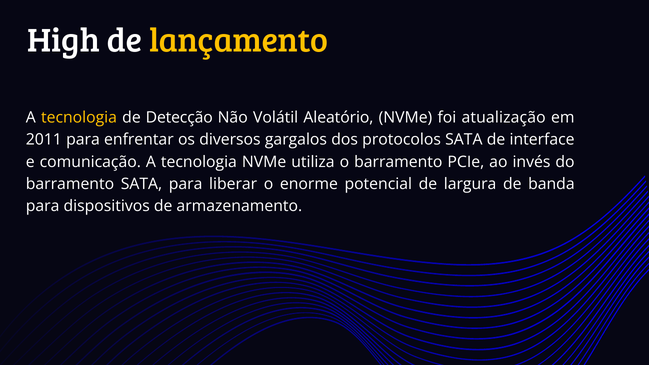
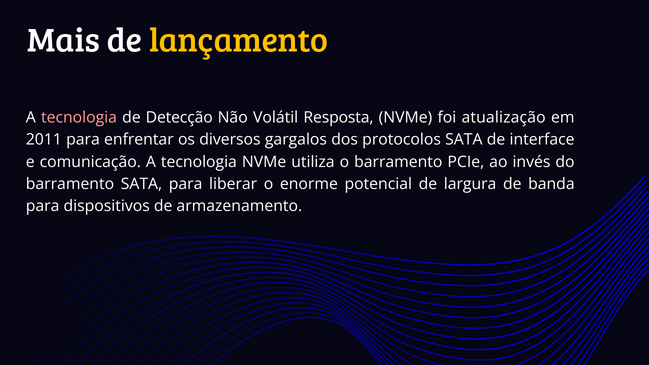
High: High -> Mais (64, 41)
tecnologia colour: yellow -> pink (79, 118)
Aleatório: Aleatório -> Resposta (338, 118)
